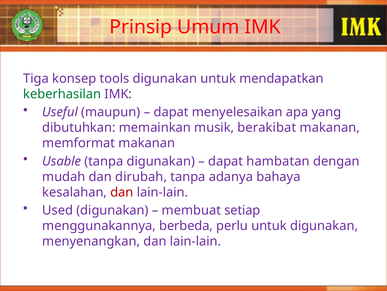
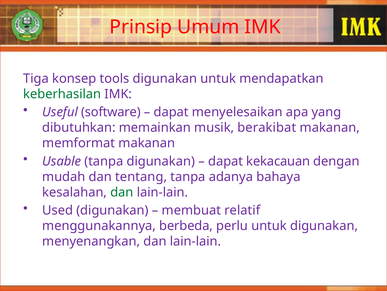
maupun: maupun -> software (111, 112)
hambatan: hambatan -> kekacauan (278, 161)
dirubah: dirubah -> tentang (141, 176)
dan colour: red -> green (122, 192)
setiap: setiap -> relatif (242, 210)
